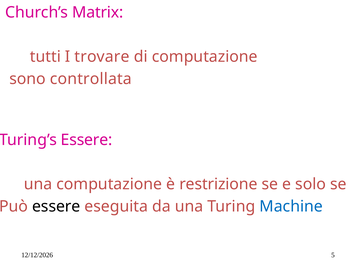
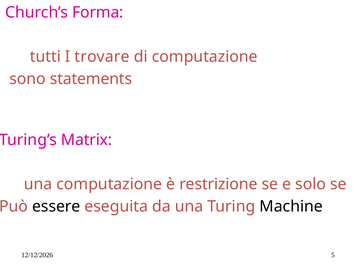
Matrix: Matrix -> Forma (98, 12)
controllata: controllata -> statements (91, 79)
Essere: Essere -> Matrix (87, 140)
Machine colour: blue -> black (291, 206)
